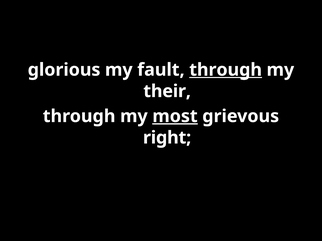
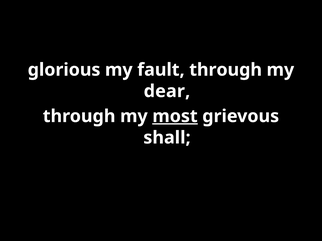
through underline: present -> none (226, 70)
their: their -> dear (167, 91)
right: right -> shall (167, 138)
